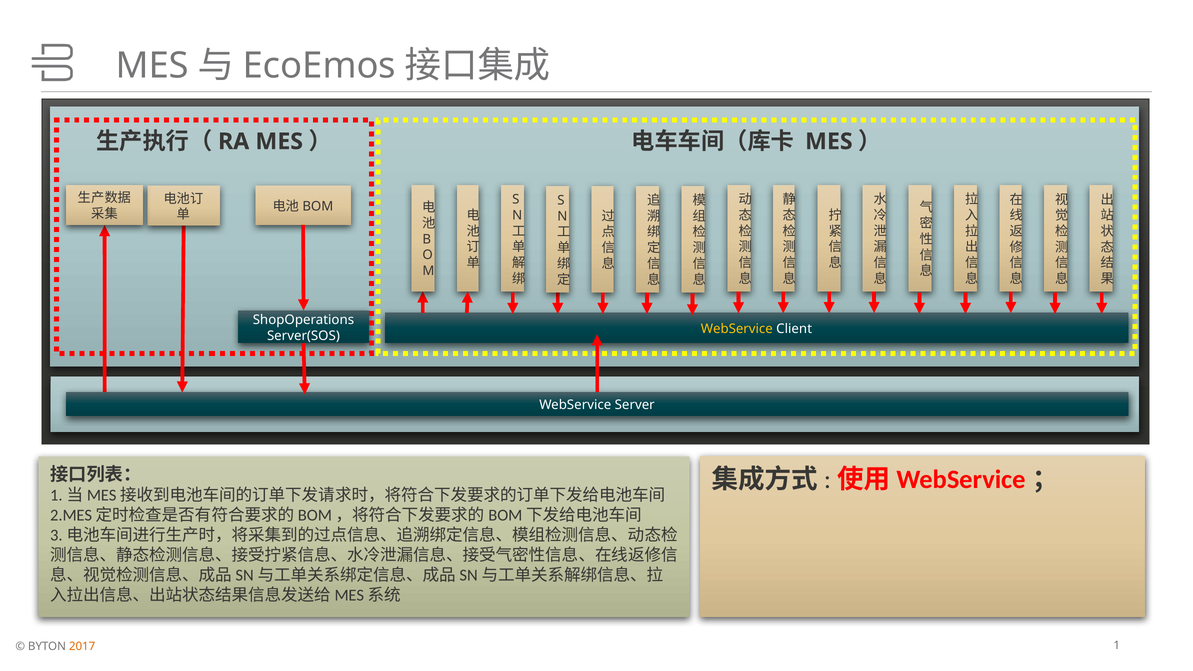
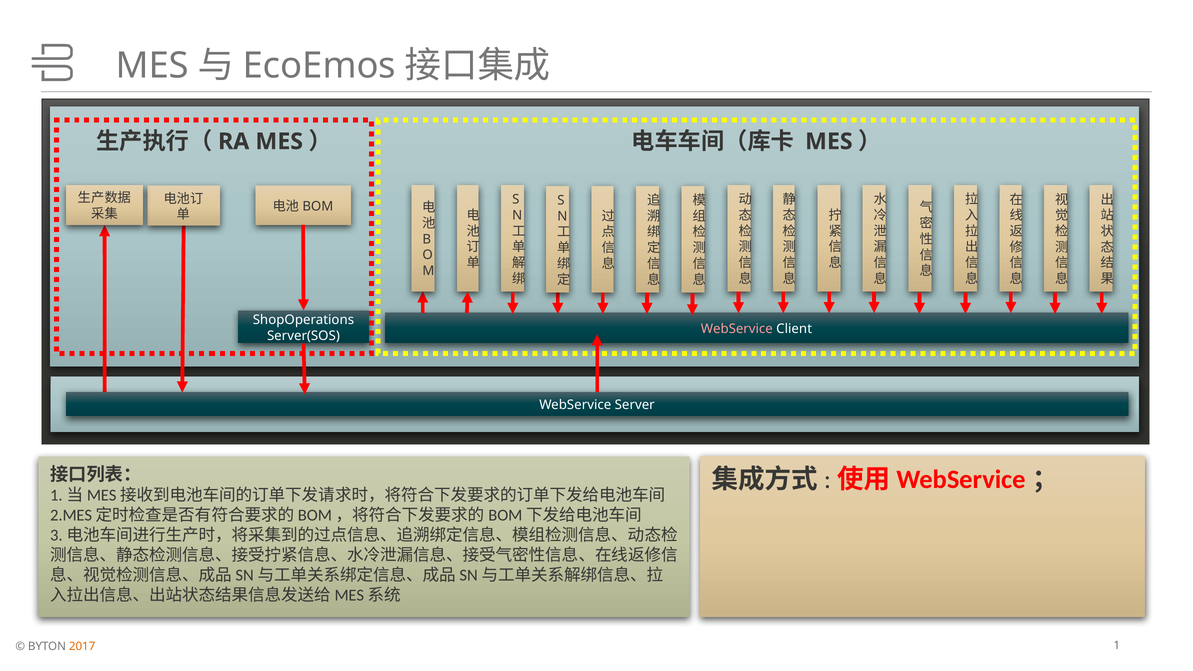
WebService colour: yellow -> pink (737, 329)
